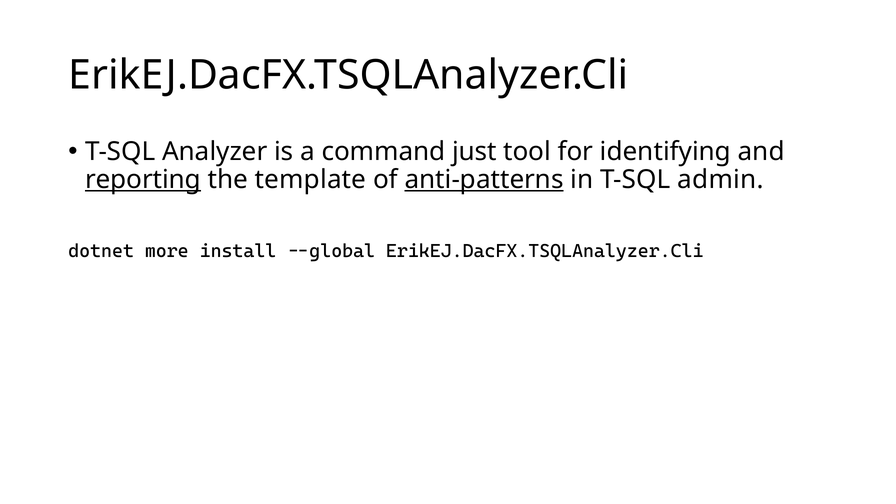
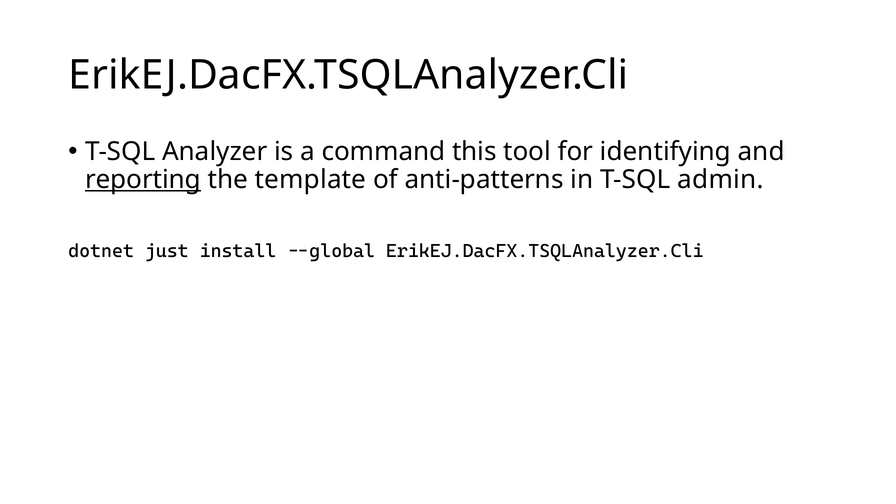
just: just -> this (474, 151)
anti-patterns underline: present -> none (484, 180)
more: more -> just (167, 251)
